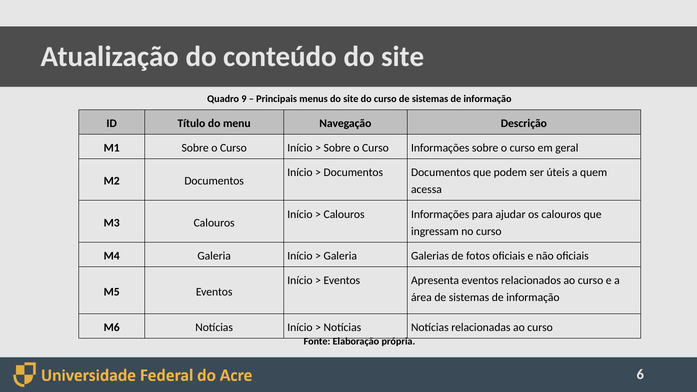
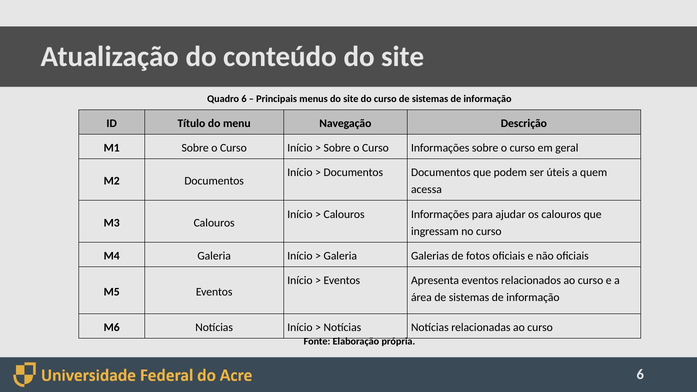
Quadro 9: 9 -> 6 (244, 99)
